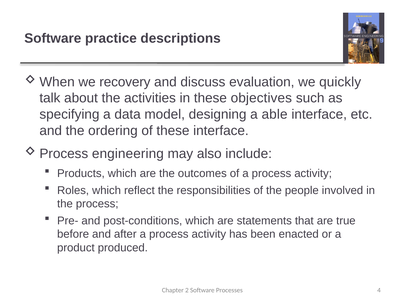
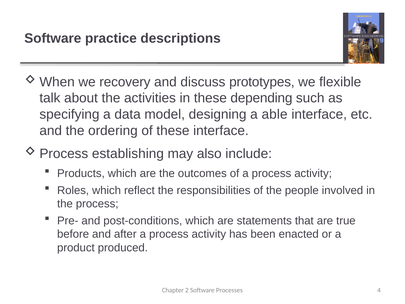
evaluation: evaluation -> prototypes (262, 82)
quickly: quickly -> flexible (340, 82)
objectives: objectives -> depending (261, 98)
engineering: engineering -> establishing (128, 153)
